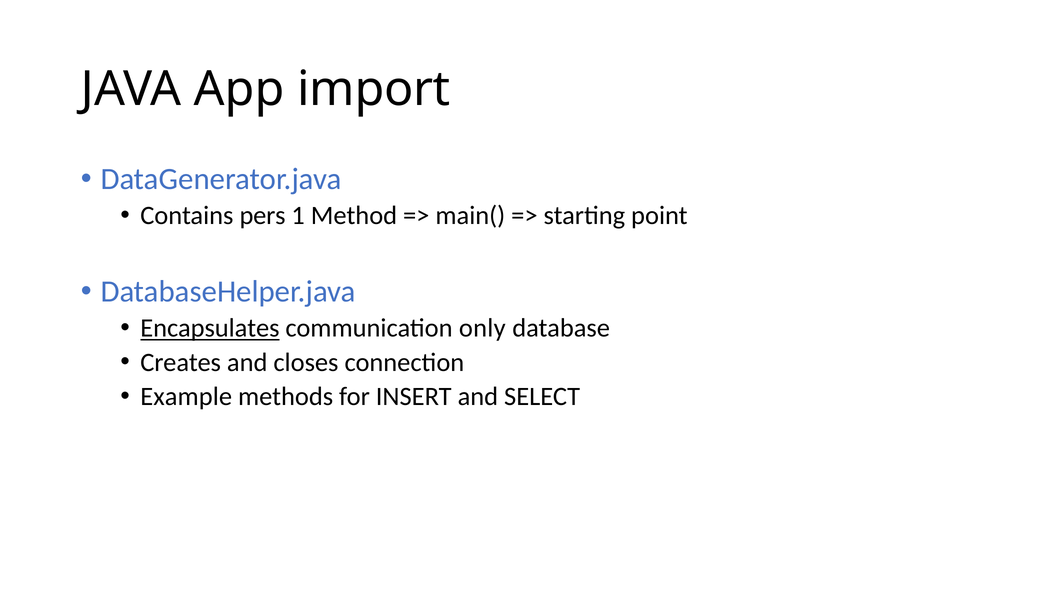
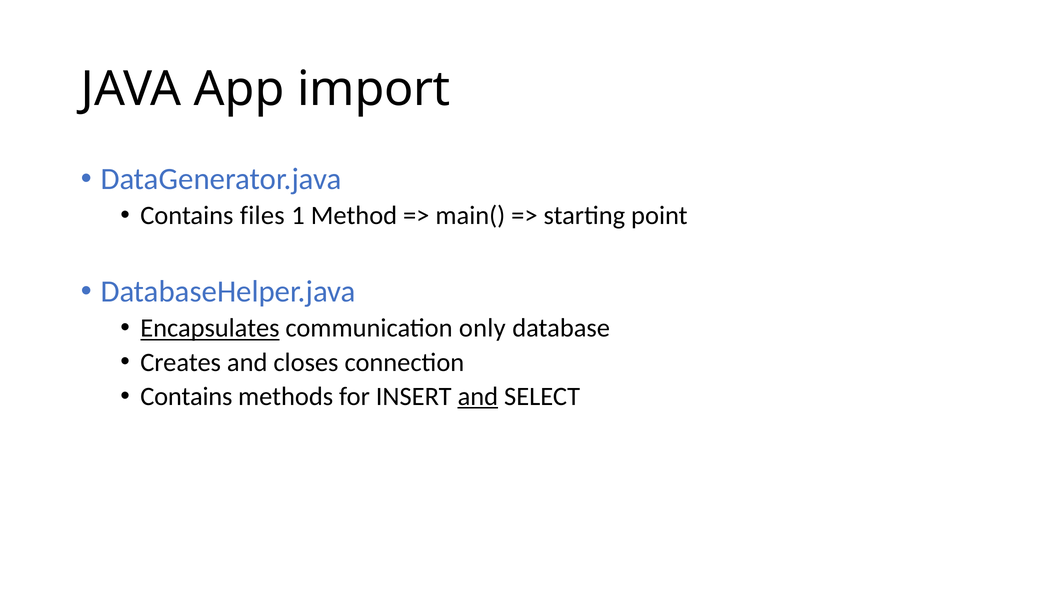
pers: pers -> files (262, 216)
Example: Example -> Contains (186, 396)
and underline: none -> present (478, 396)
